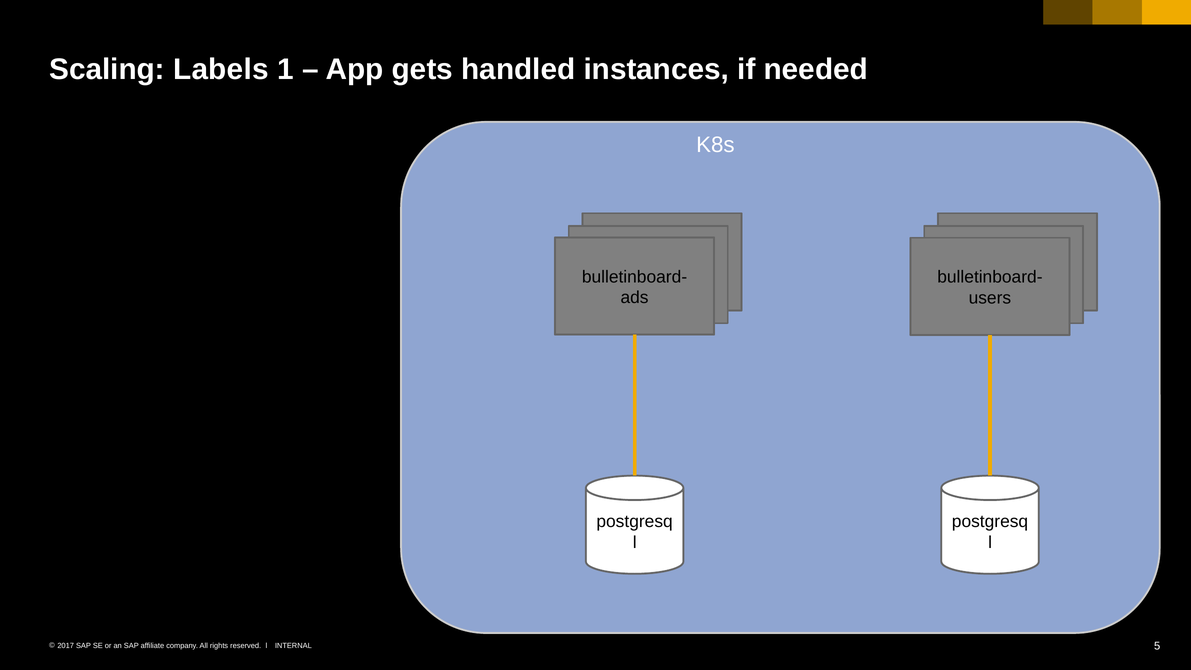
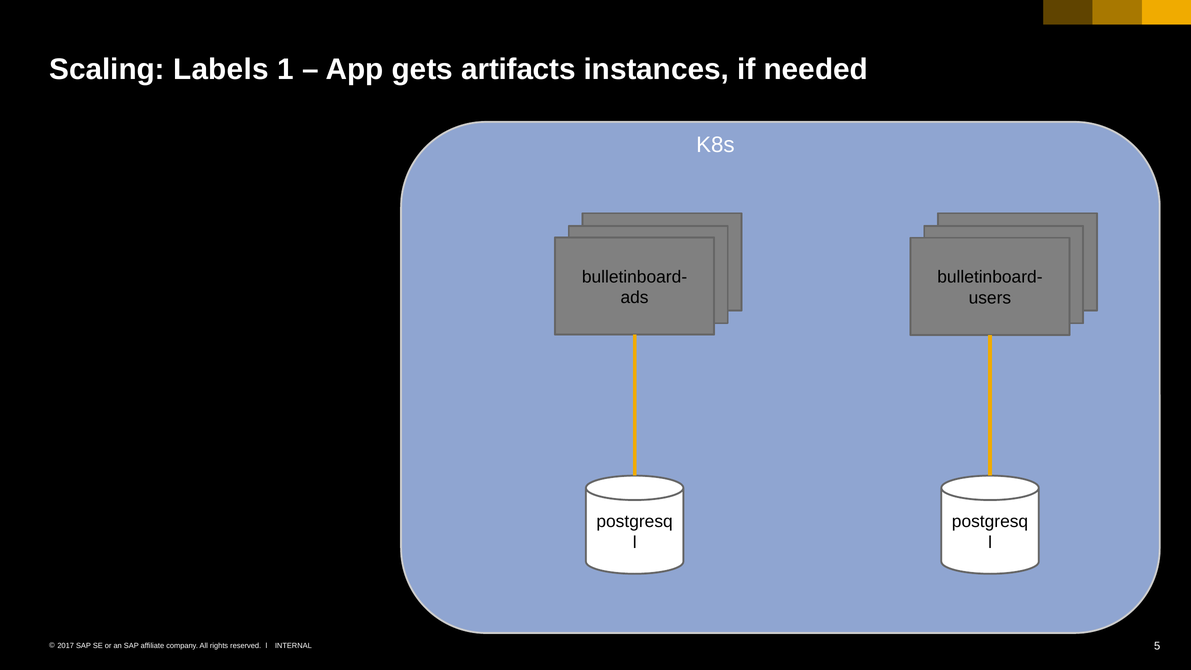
handled: handled -> artifacts (518, 69)
